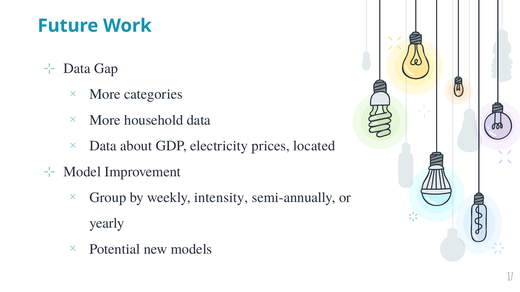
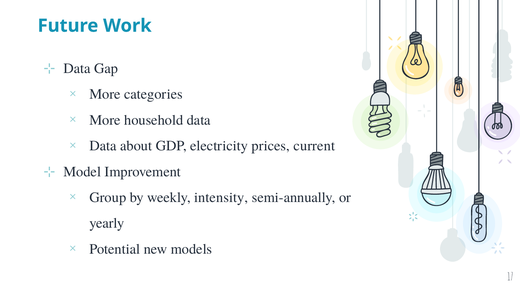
located: located -> current (314, 146)
